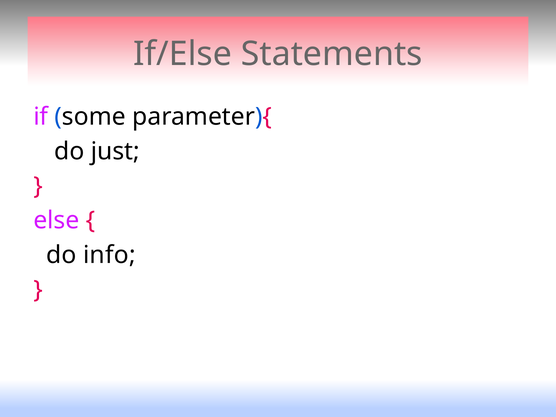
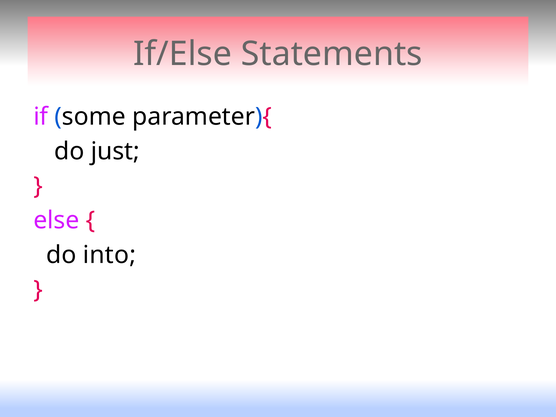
info: info -> into (109, 255)
